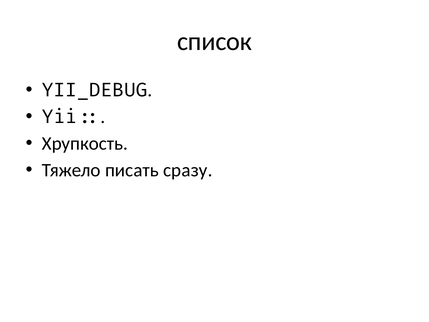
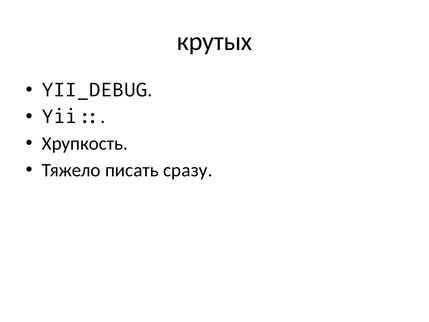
список: список -> крутых (215, 42)
